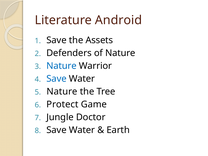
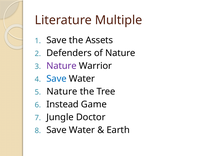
Android: Android -> Multiple (119, 20)
Nature colour: blue -> purple (61, 66)
Protect: Protect -> Instead (63, 104)
